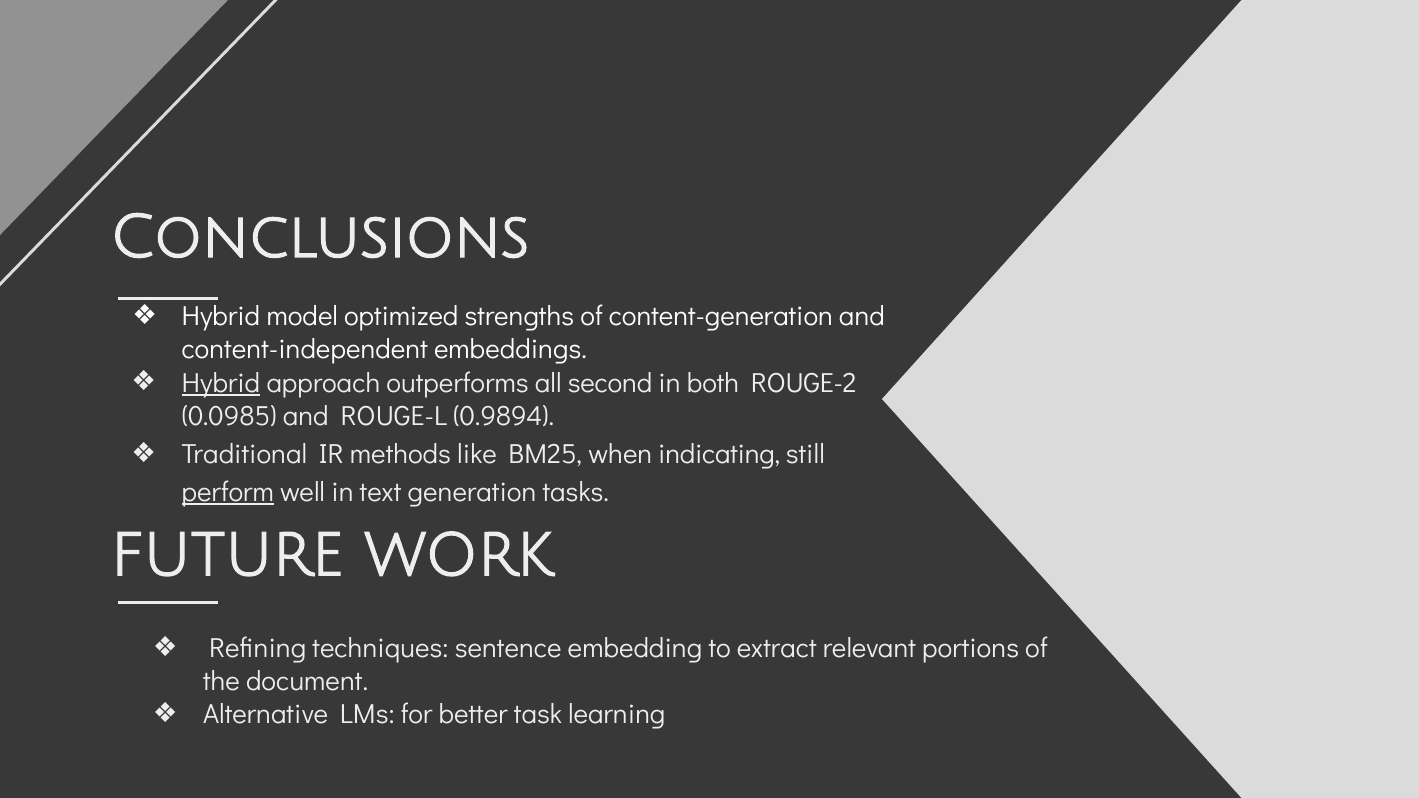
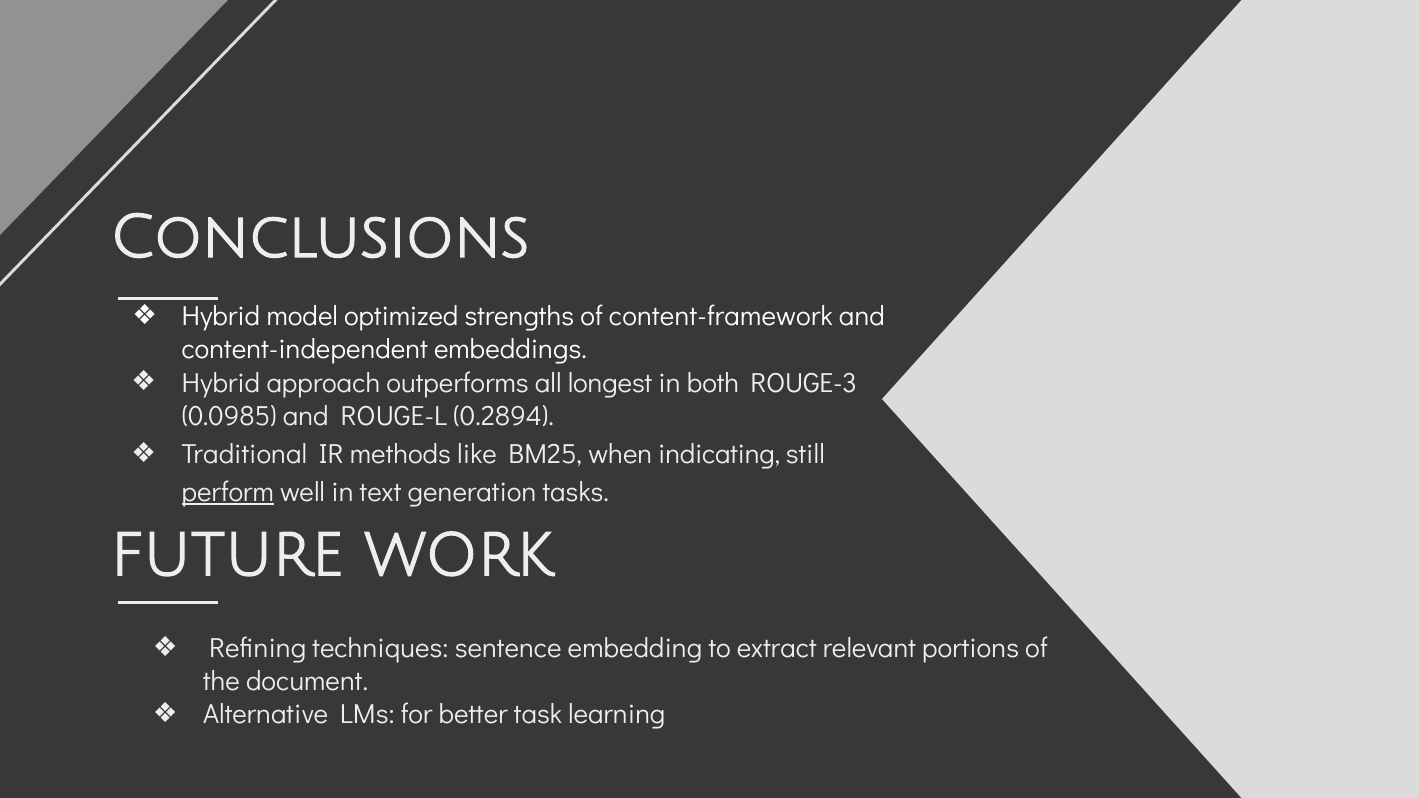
content-generation: content-generation -> content-framework (721, 317)
Hybrid underline: present -> none (221, 383)
second: second -> longest (610, 383)
ROUGE-2: ROUGE-2 -> ROUGE-3 (804, 383)
0.9894: 0.9894 -> 0.2894 (504, 416)
